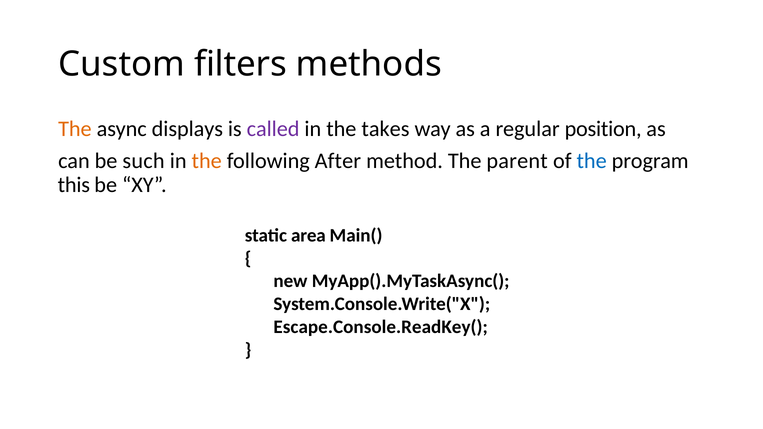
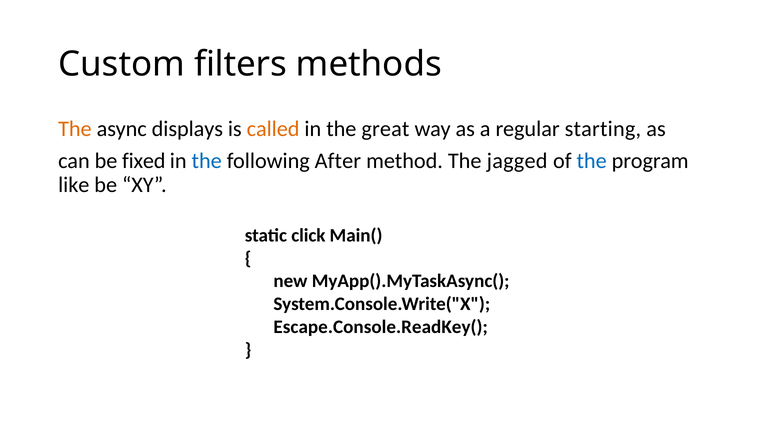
called colour: purple -> orange (273, 129)
takes: takes -> great (385, 129)
position: position -> starting (603, 129)
such: such -> fixed (144, 161)
the colour: orange -> blue (207, 161)
parent: parent -> jagged (517, 161)
this: this -> like (74, 185)
area: area -> click (308, 235)
